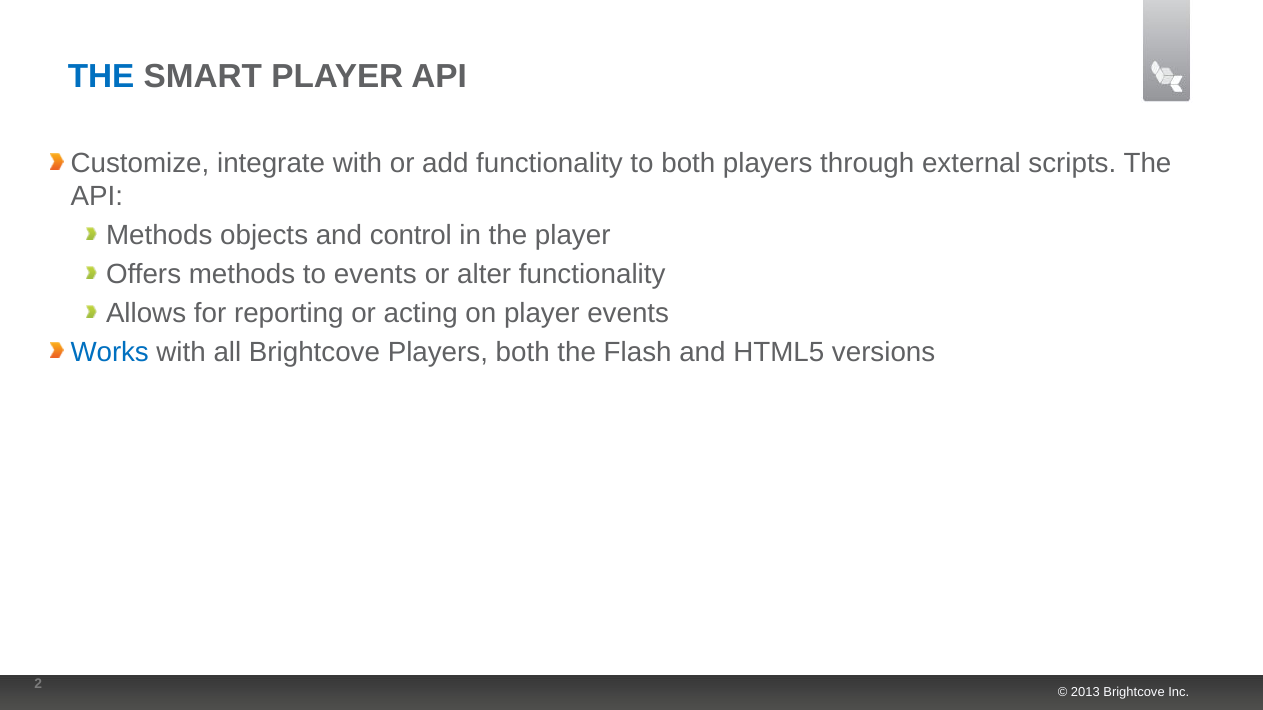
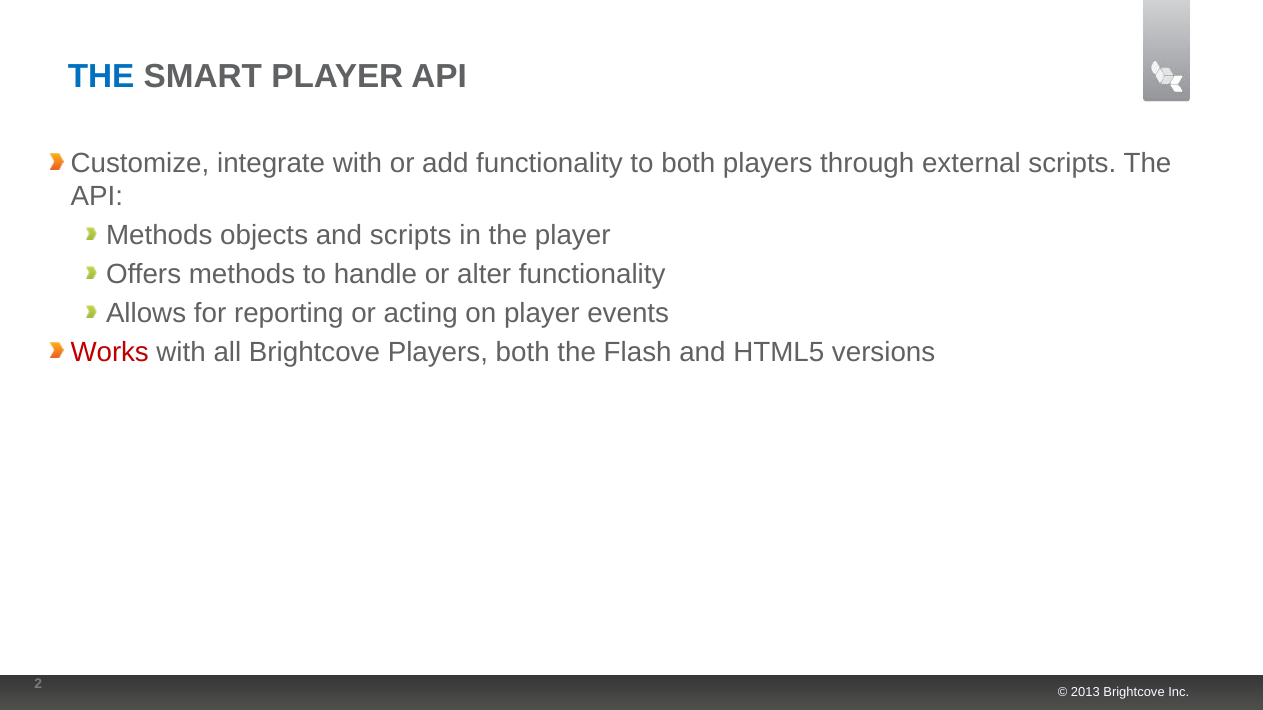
and control: control -> scripts (411, 236)
to events: events -> handle (375, 275)
Works colour: blue -> red (110, 352)
